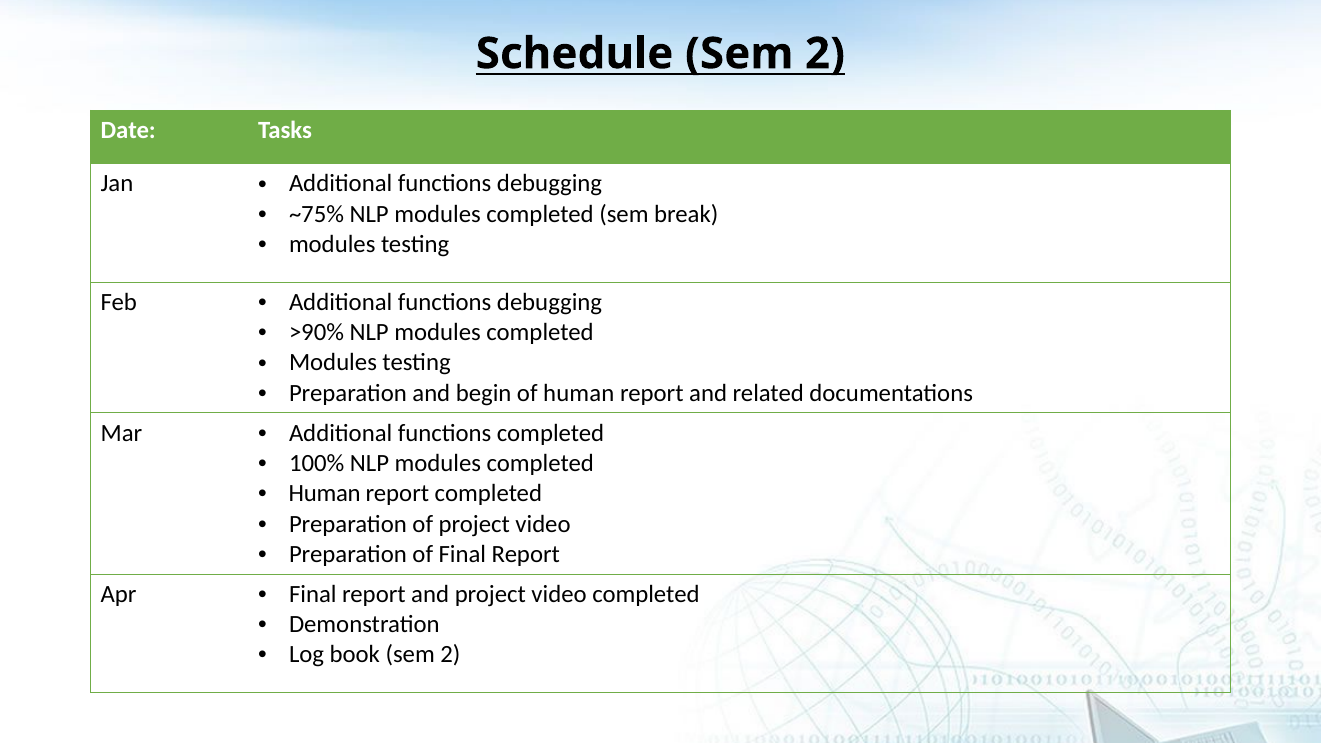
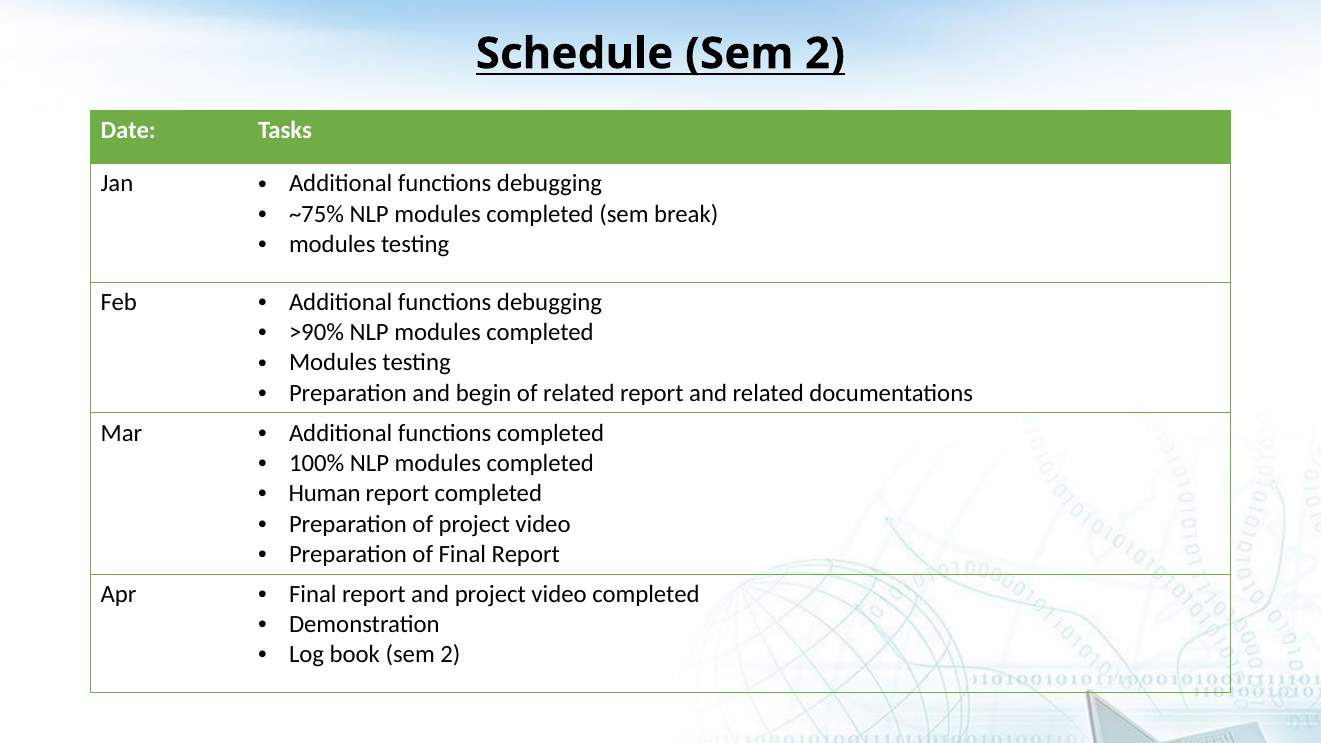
of human: human -> related (579, 393)
